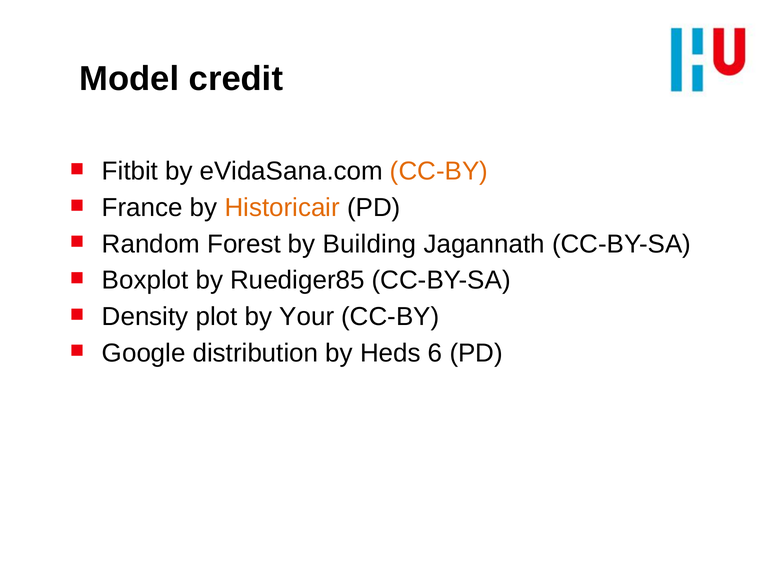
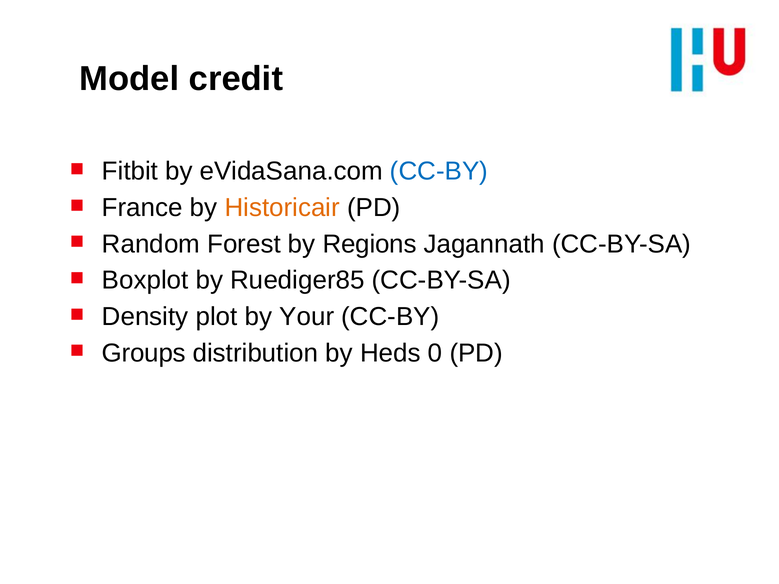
CC-BY colour: orange -> blue (439, 171)
Building: Building -> Regions (370, 244)
Google: Google -> Groups (144, 353)
6: 6 -> 0 (435, 353)
